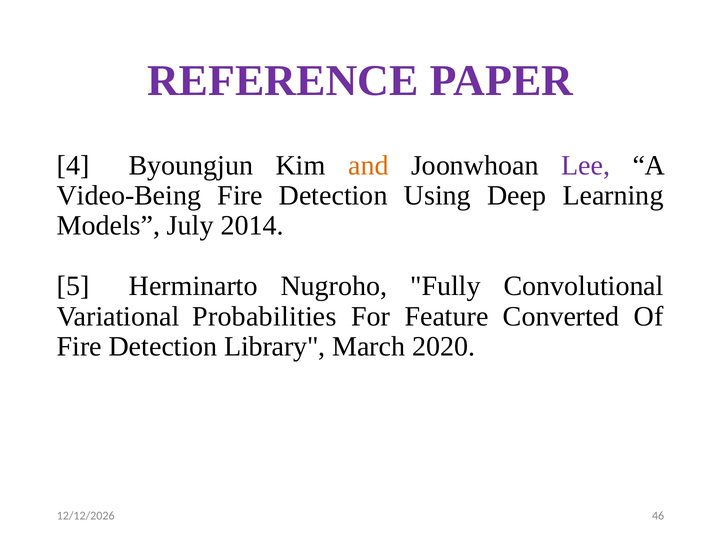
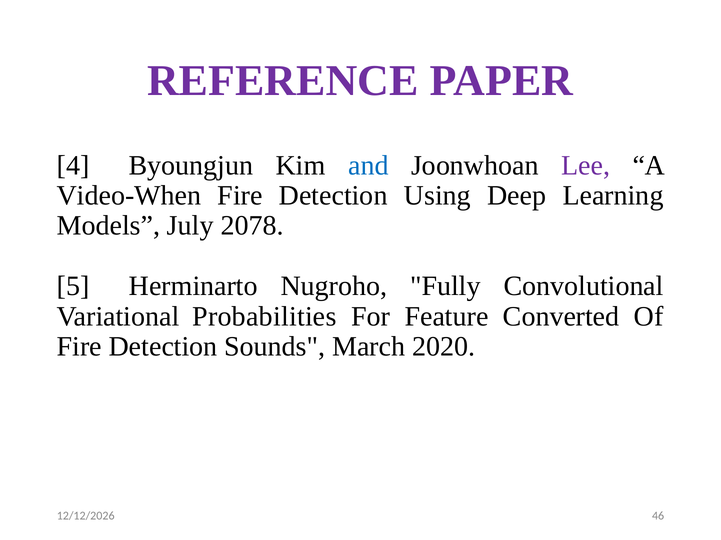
and colour: orange -> blue (368, 166)
Video-Being: Video-Being -> Video-When (129, 196)
2014: 2014 -> 2078 (252, 226)
Library: Library -> Sounds (275, 347)
